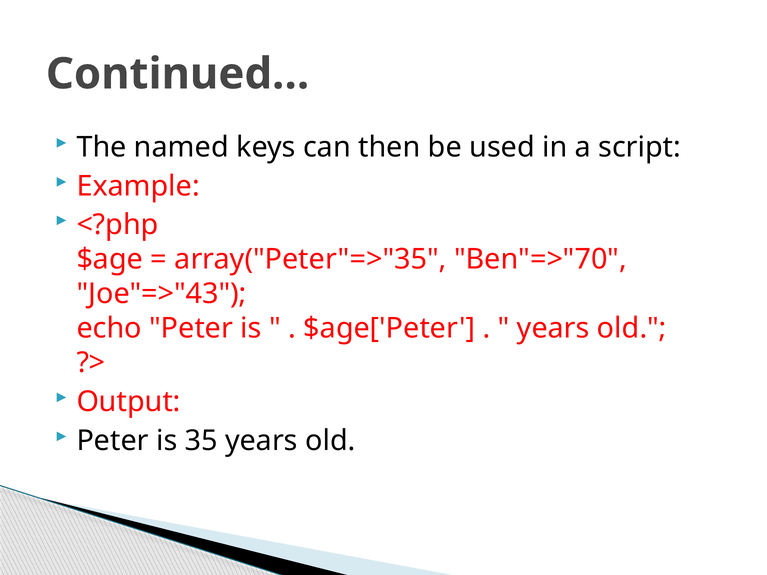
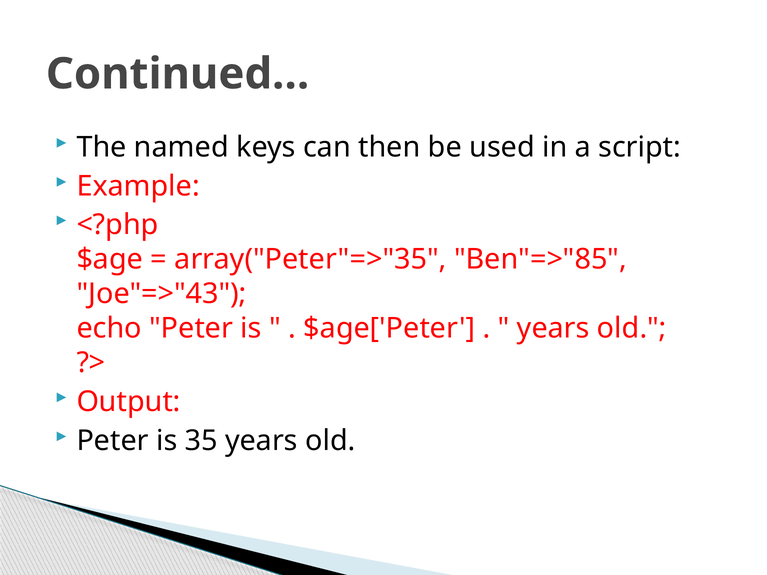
Ben"=>"70: Ben"=>"70 -> Ben"=>"85 (540, 259)
